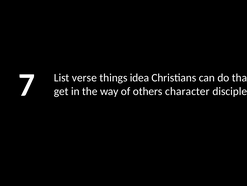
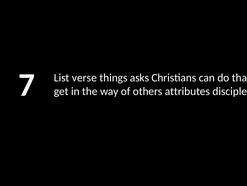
idea: idea -> asks (140, 77)
character: character -> attributes (187, 91)
